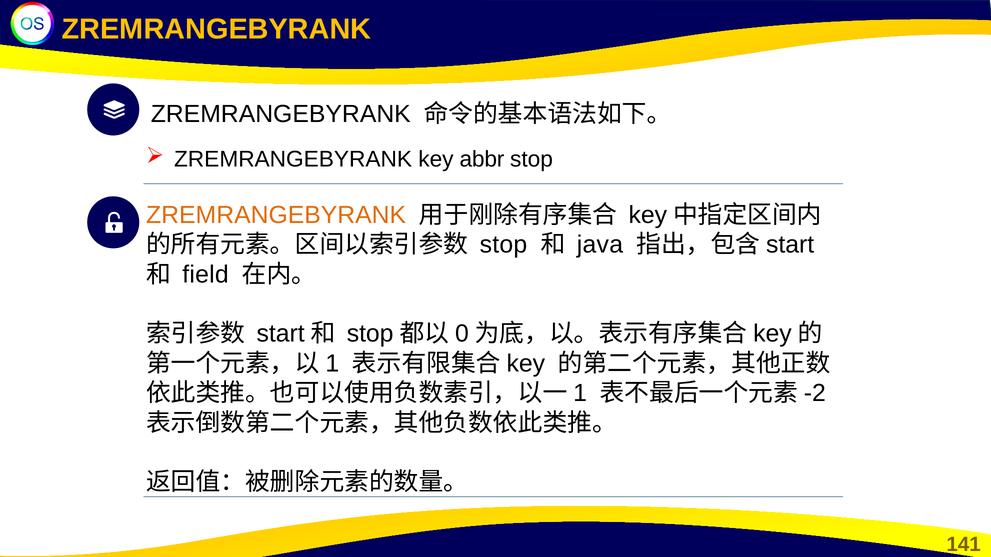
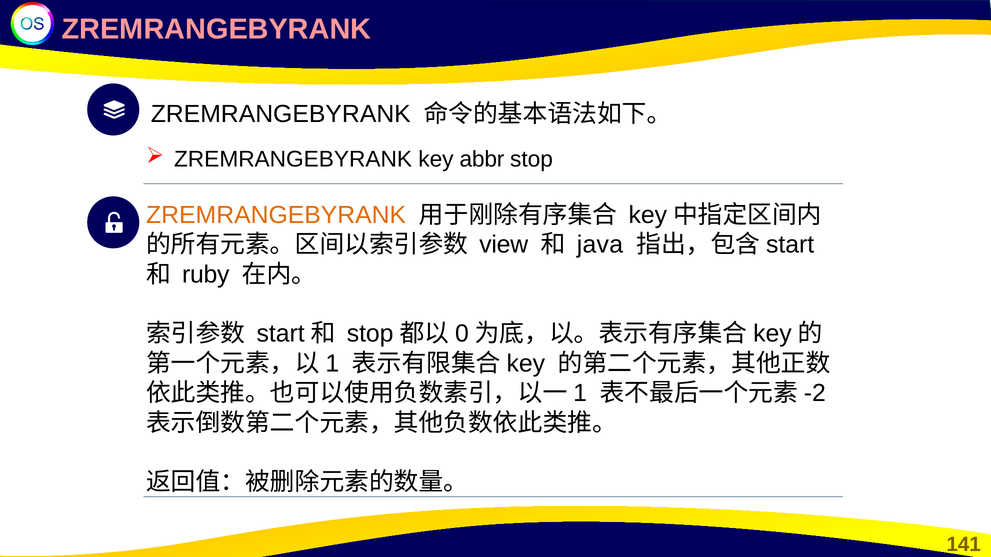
ZREMRANGEBYRANK colour: yellow -> pink (217, 29)
stop: stop -> view (504, 245)
field: field -> ruby (206, 275)
